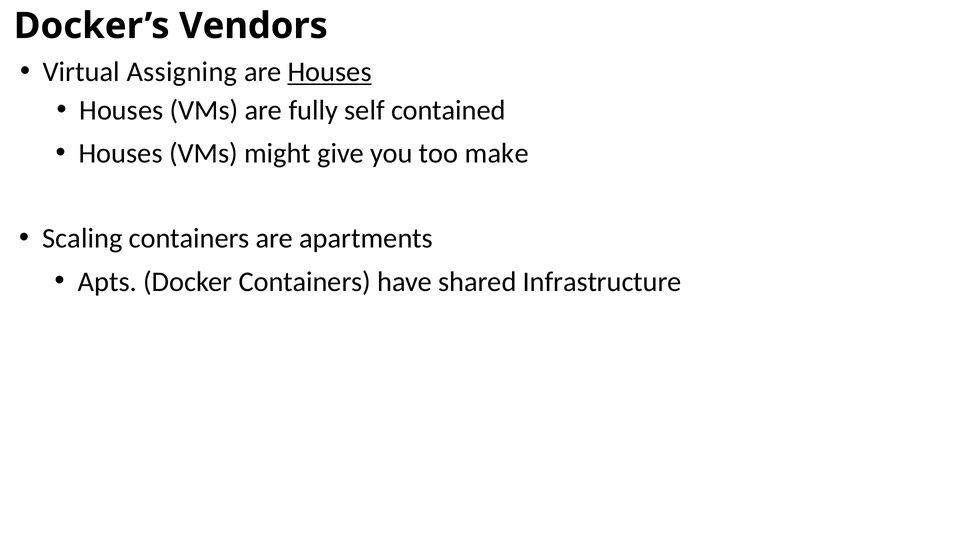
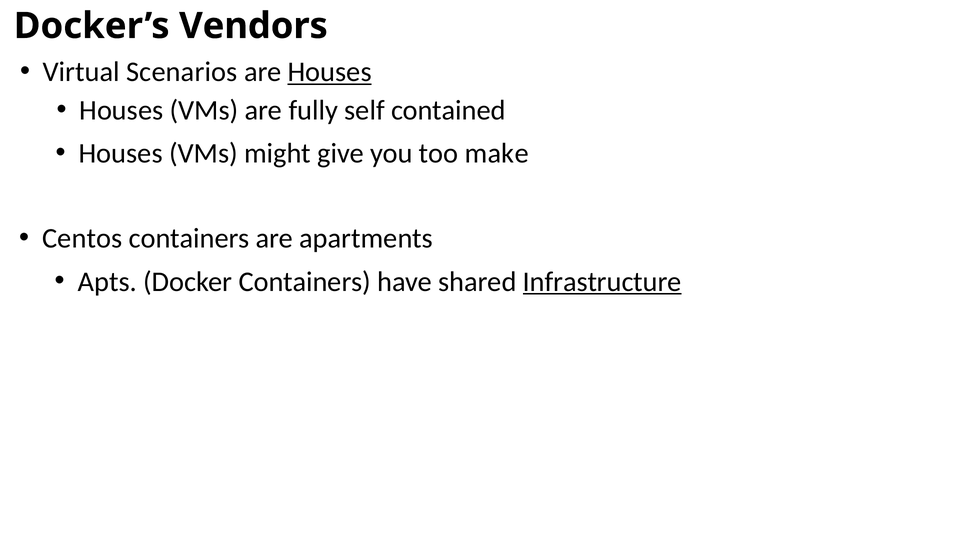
Assigning: Assigning -> Scenarios (182, 72)
Scaling: Scaling -> Centos (82, 238)
Infrastructure underline: none -> present (602, 282)
